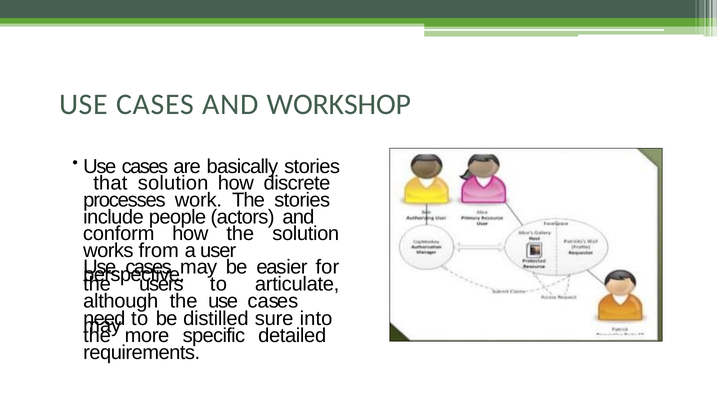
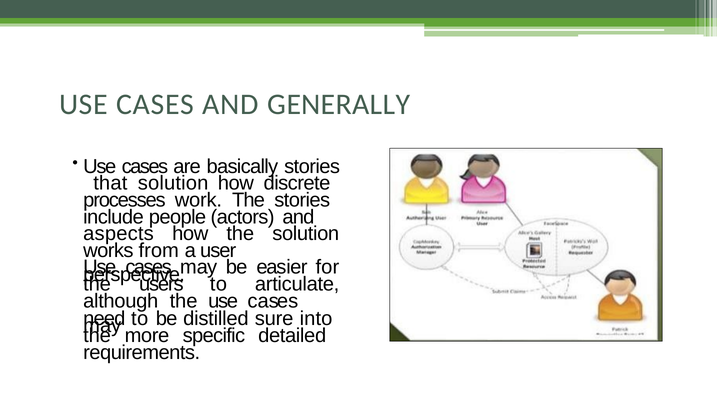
WORKSHOP: WORKSHOP -> GENERALLY (339, 104)
conform: conform -> aspects (119, 234)
